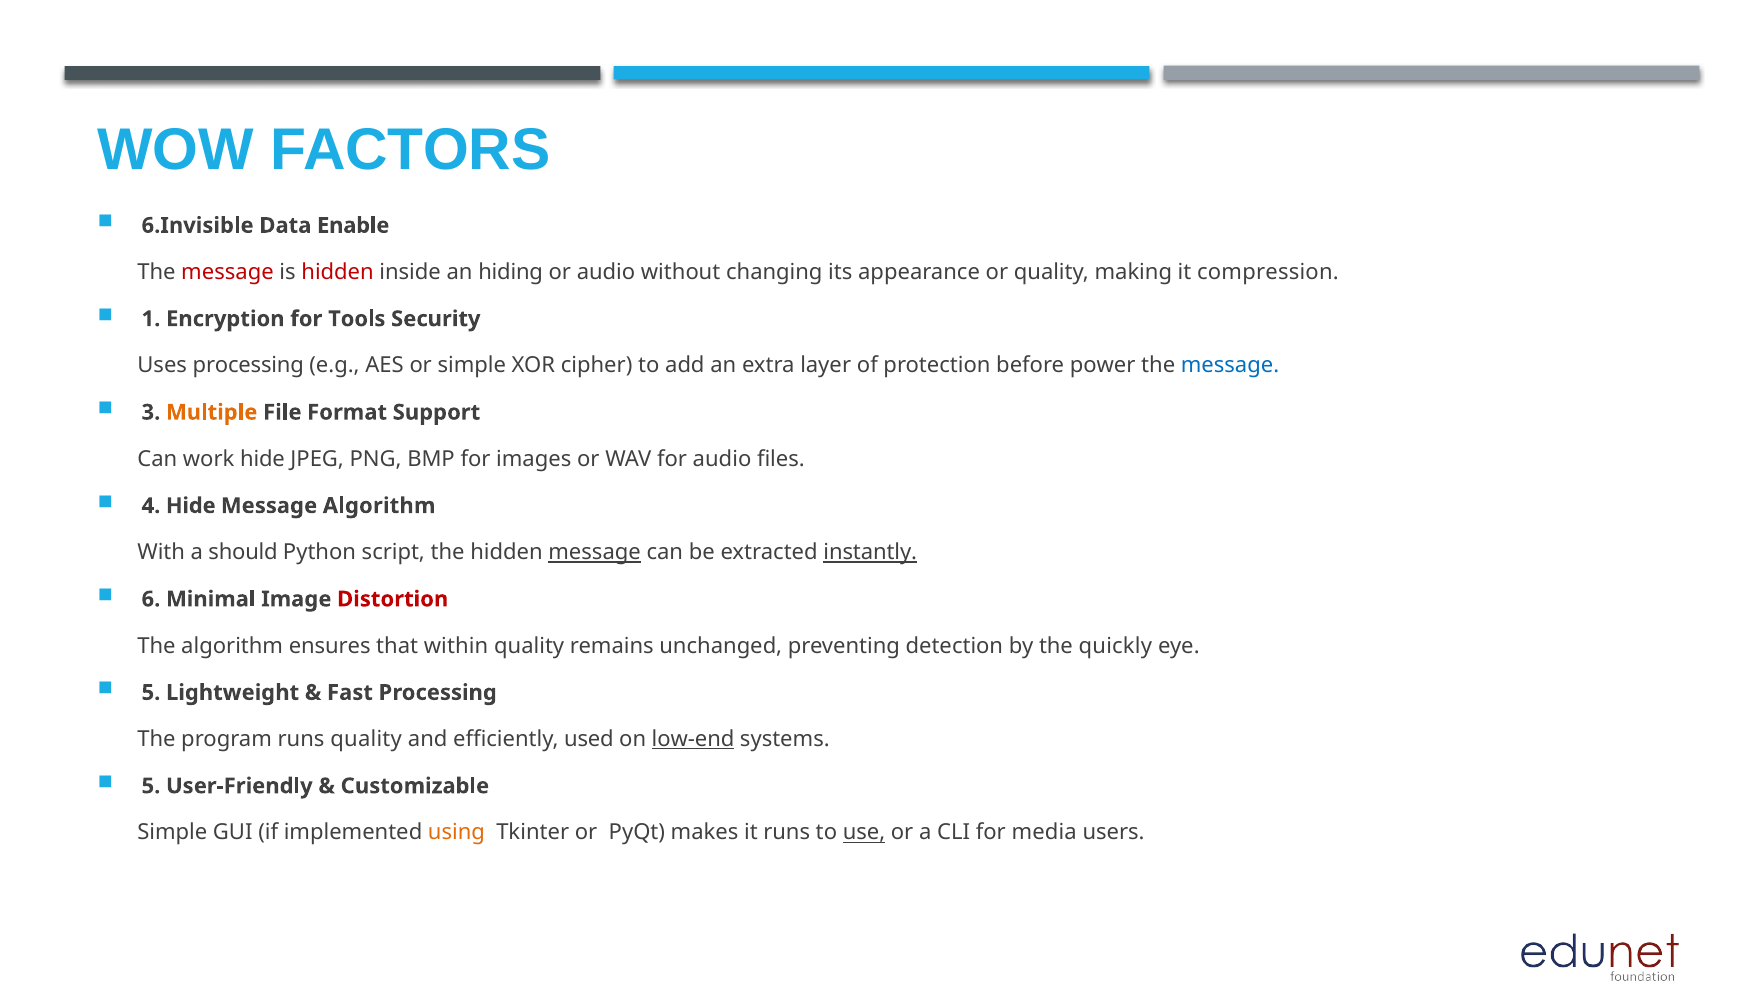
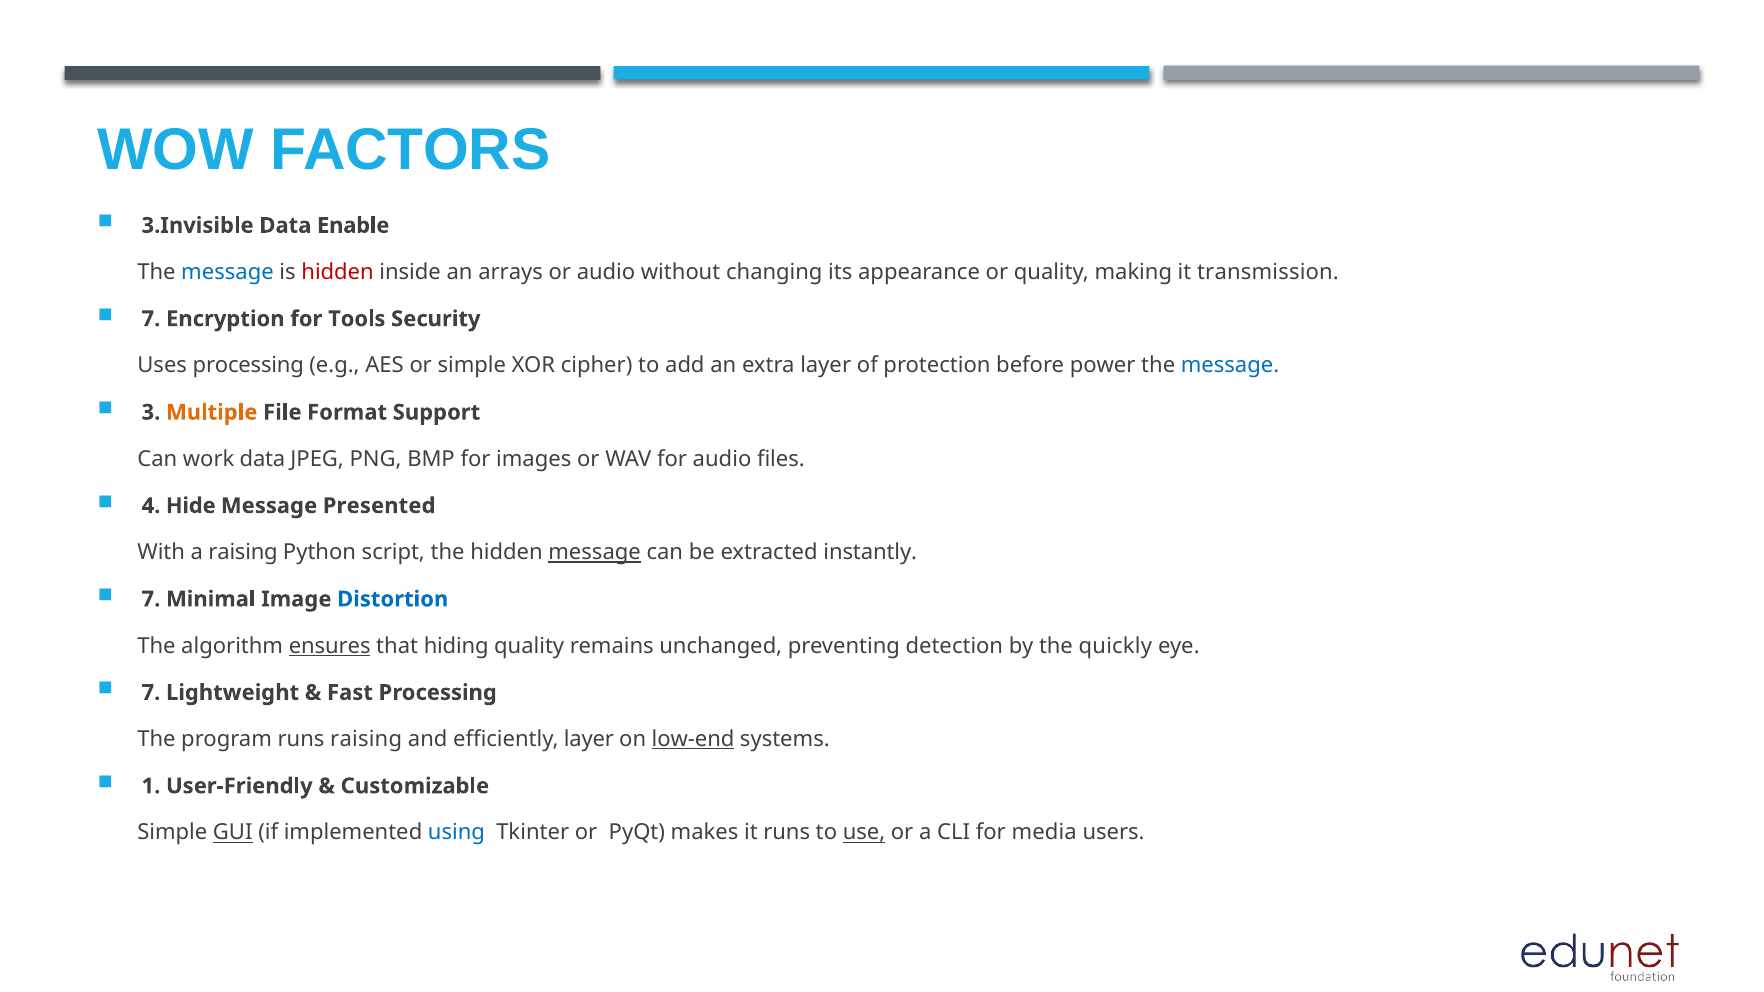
6.Invisible: 6.Invisible -> 3.Invisible (198, 226)
message colour: red -> blue (227, 272)
hiding: hiding -> arrays (511, 272)
compression: compression -> transmission (1268, 272)
1: 1 -> 7 (151, 319)
work hide: hide -> data (262, 459)
Message Algorithm: Algorithm -> Presented (379, 506)
a should: should -> raising (243, 553)
instantly underline: present -> none (870, 553)
6: 6 -> 7 (151, 599)
Distortion colour: red -> blue (393, 599)
ensures underline: none -> present (330, 646)
within: within -> hiding (456, 646)
5: 5 -> 7 (151, 693)
runs quality: quality -> raising (366, 739)
efficiently used: used -> layer (589, 739)
5: 5 -> 1 (151, 786)
GUI underline: none -> present (233, 833)
using colour: orange -> blue (456, 833)
